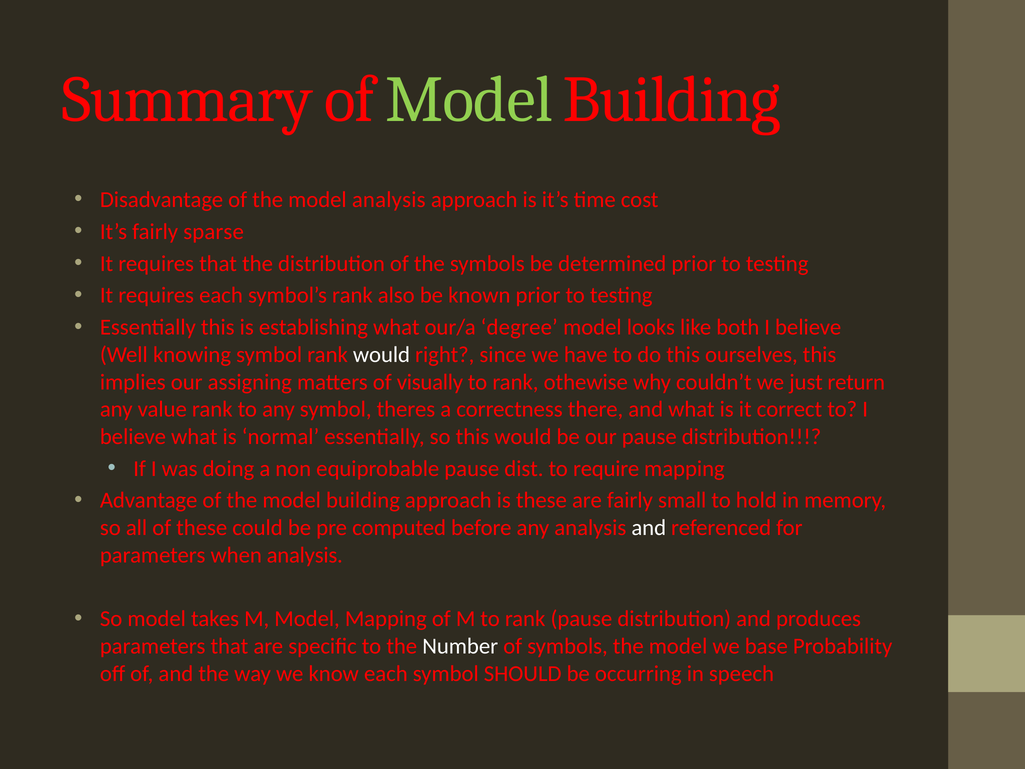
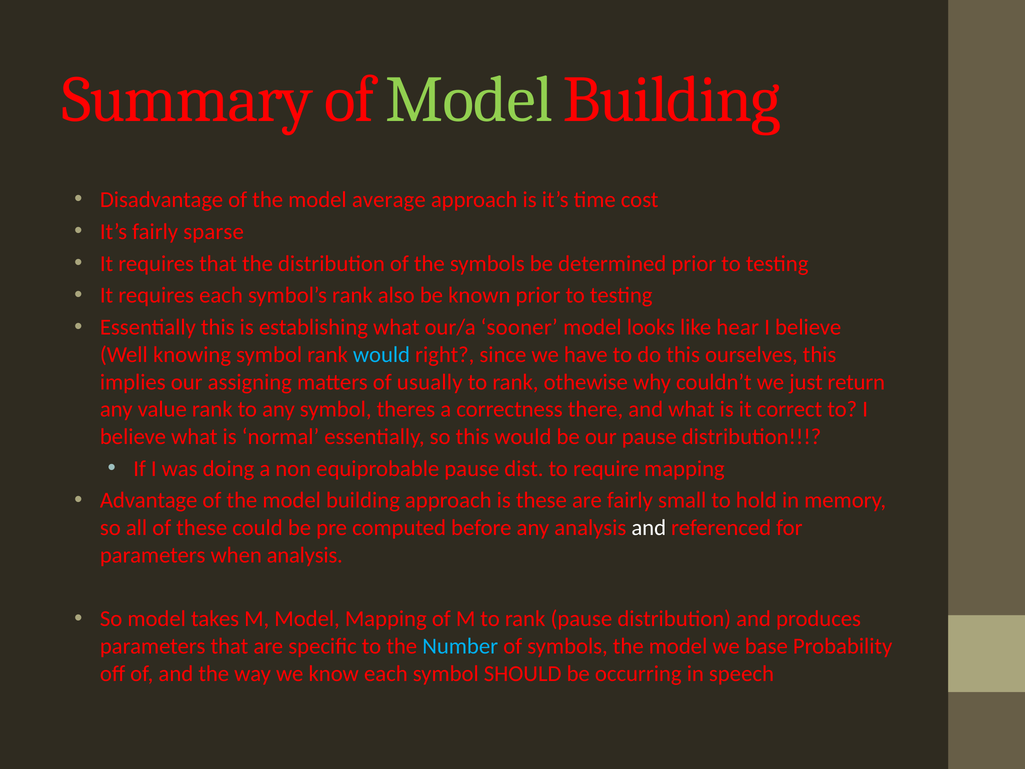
model analysis: analysis -> average (389, 200)
degree: degree -> sooner (519, 327)
both: both -> hear (738, 327)
would colour: white -> light blue (381, 355)
visually: visually -> usually (430, 382)
Number colour: white -> light blue (460, 646)
